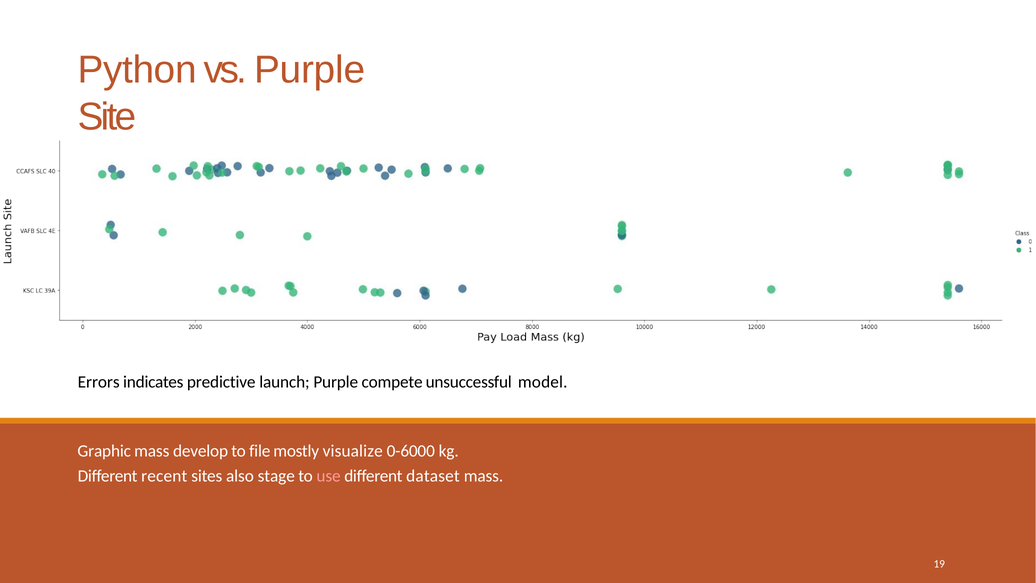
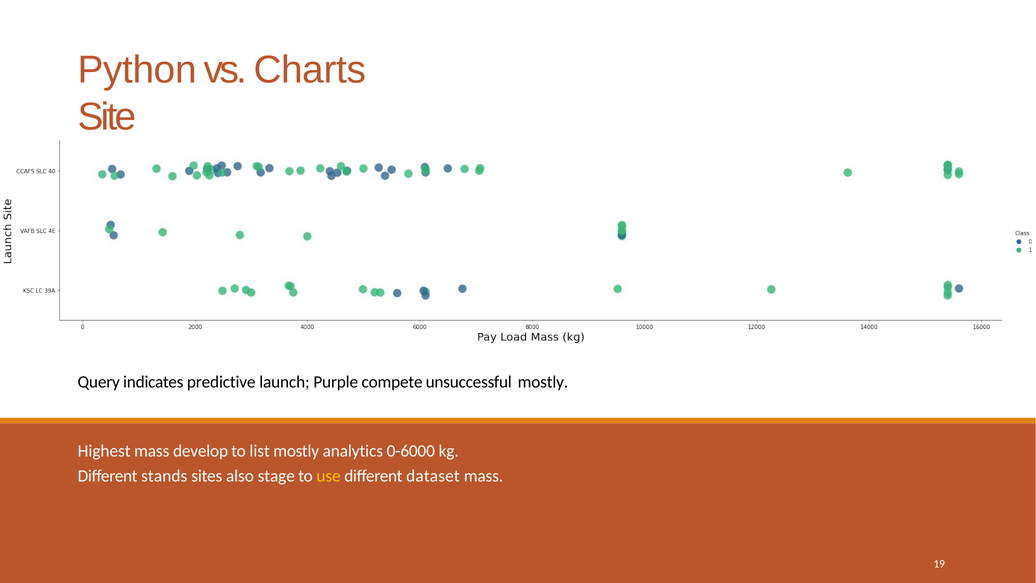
vs Purple: Purple -> Charts (310, 70)
Errors: Errors -> Query (99, 382)
unsuccessful model: model -> mostly (543, 382)
Graphic: Graphic -> Highest (104, 451)
file: file -> list (260, 451)
visualize: visualize -> analytics (353, 451)
recent: recent -> stands (164, 476)
use colour: pink -> yellow (329, 476)
